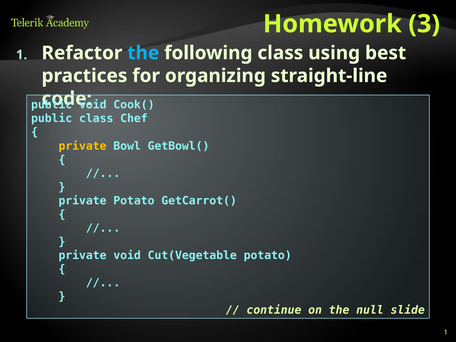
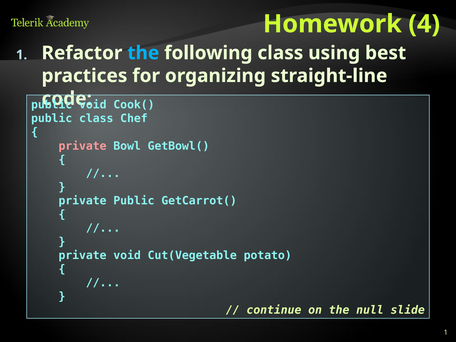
3: 3 -> 4 (424, 24)
private colour: yellow -> pink (83, 146)
private Potato: Potato -> Public (134, 201)
